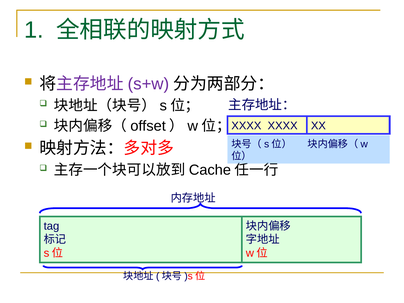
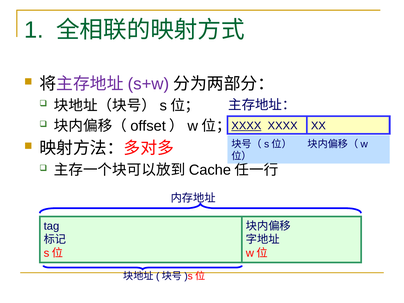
XXXX underline: none -> present (246, 126)
